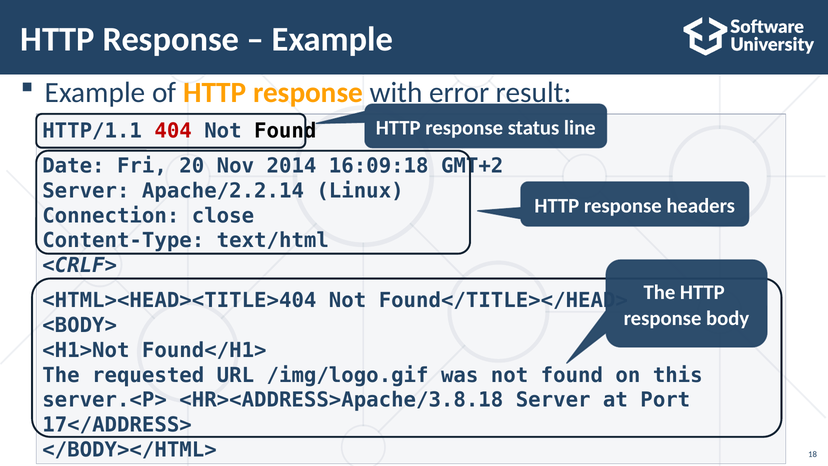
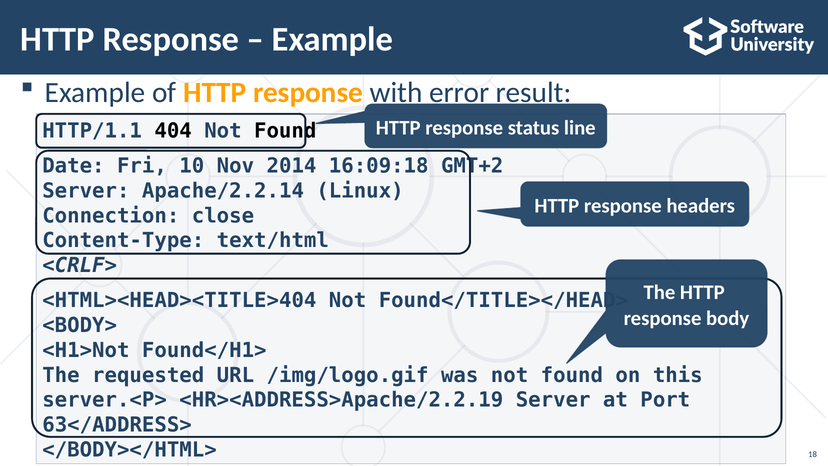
404 colour: red -> black (173, 131)
20: 20 -> 10 (192, 166)
<HR><ADDRESS>Apache/3.8.18: <HR><ADDRESS>Apache/3.8.18 -> <HR><ADDRESS>Apache/2.2.19 (341, 400)
17</ADDRESS>: 17</ADDRESS> -> 63</ADDRESS> (117, 425)
